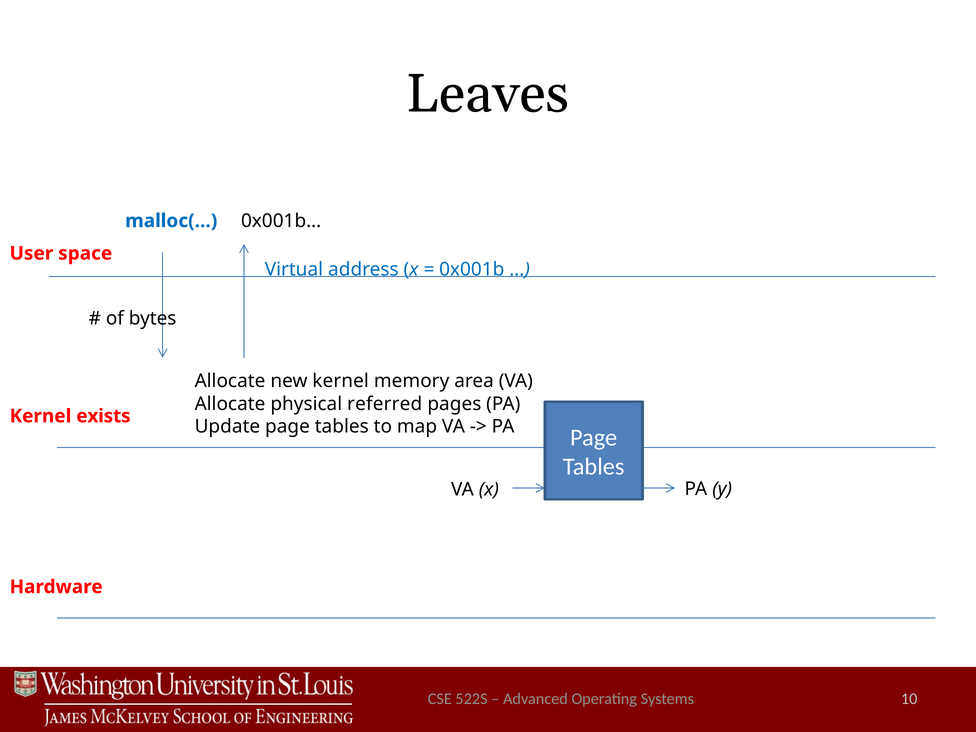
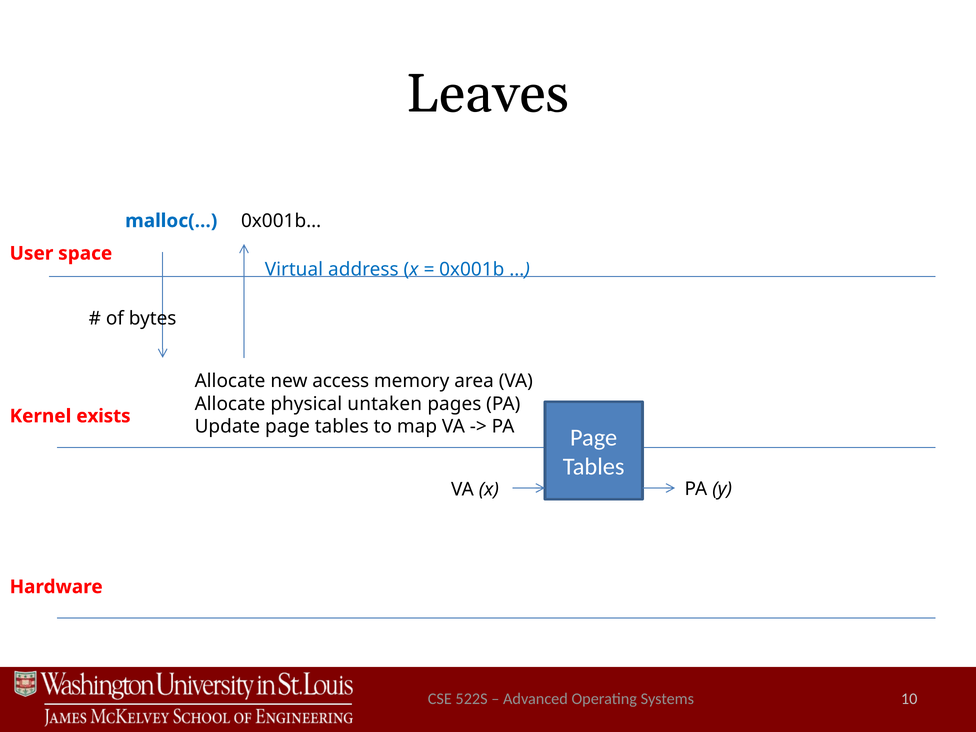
new kernel: kernel -> access (341, 381)
referred: referred -> untaken (385, 404)
